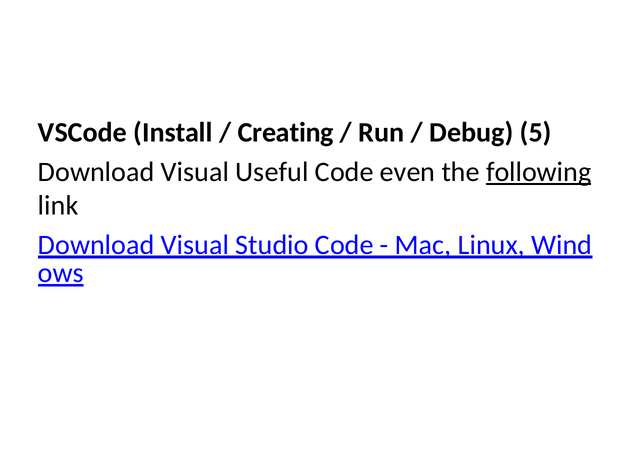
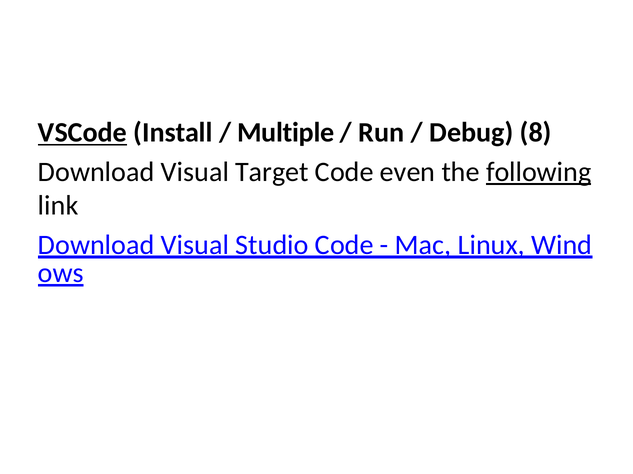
VSCode underline: none -> present (82, 133)
Creating: Creating -> Multiple (286, 133)
5: 5 -> 8 (536, 133)
Useful: Useful -> Target (272, 172)
